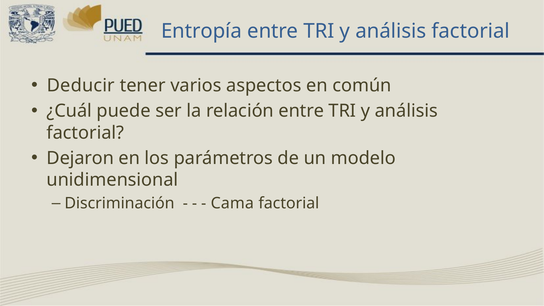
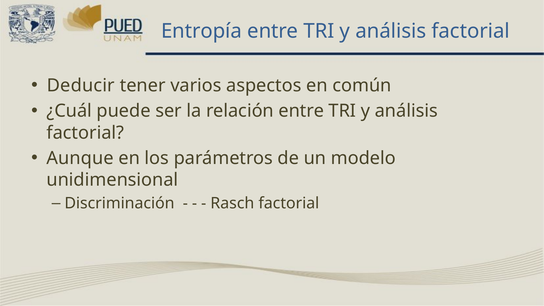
Dejaron: Dejaron -> Aunque (80, 158)
Cama: Cama -> Rasch (232, 203)
